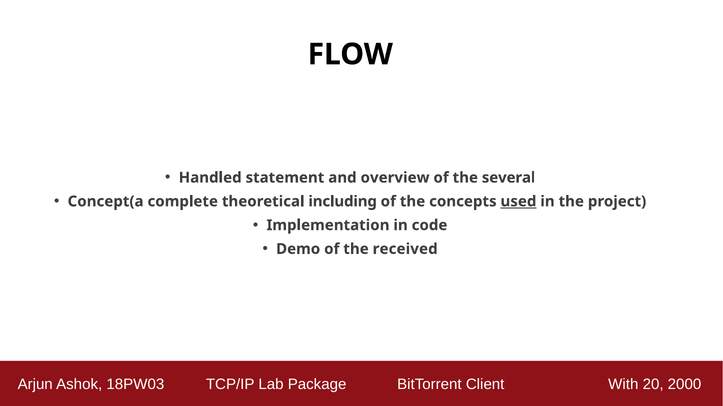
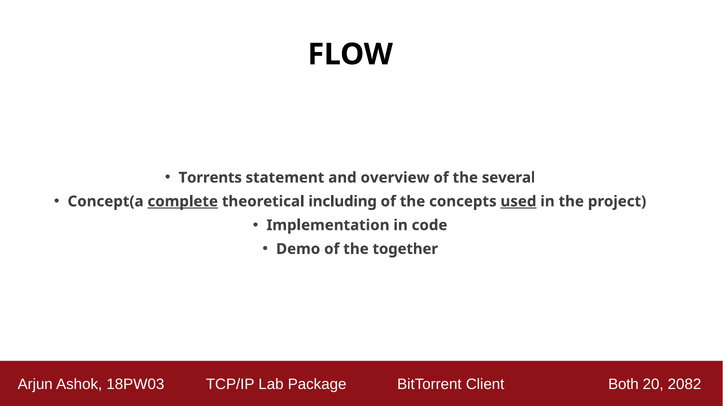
Handled: Handled -> Torrents (210, 178)
complete underline: none -> present (183, 202)
received: received -> together (405, 249)
With: With -> Both (623, 385)
2000: 2000 -> 2082 (685, 385)
